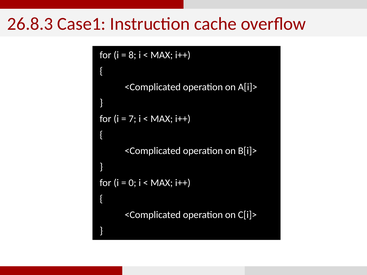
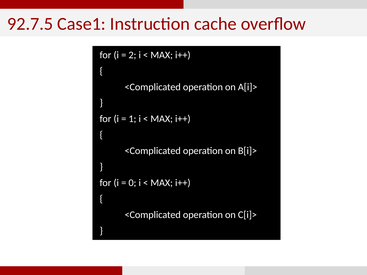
26.8.3: 26.8.3 -> 92.7.5 (30, 24)
8: 8 -> 2 (132, 55)
7: 7 -> 1 (132, 119)
